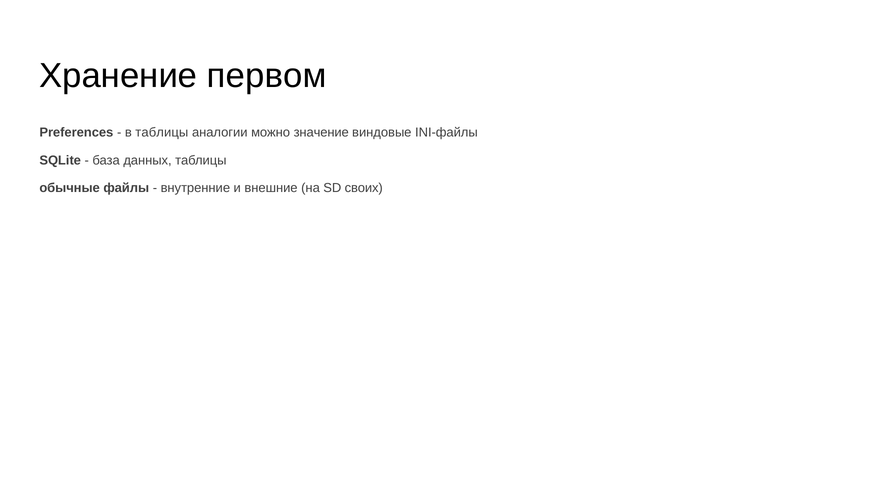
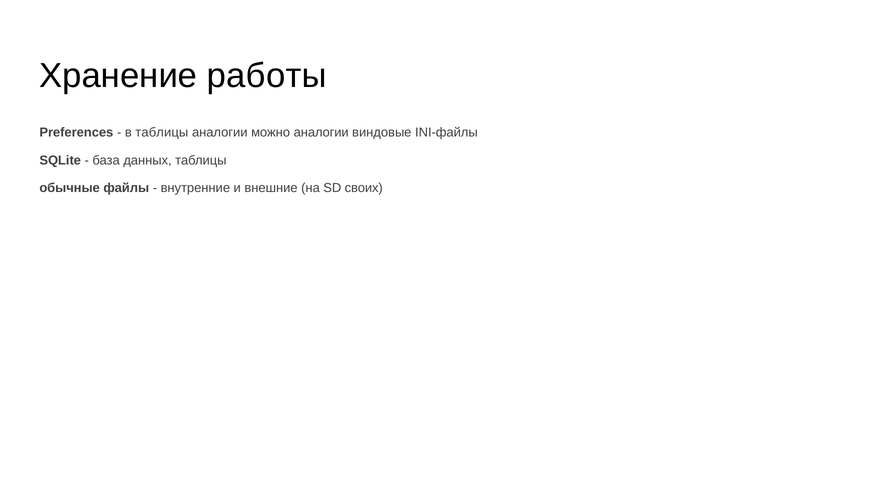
первом: первом -> работы (267, 76)
можно значение: значение -> аналогии (321, 133)
